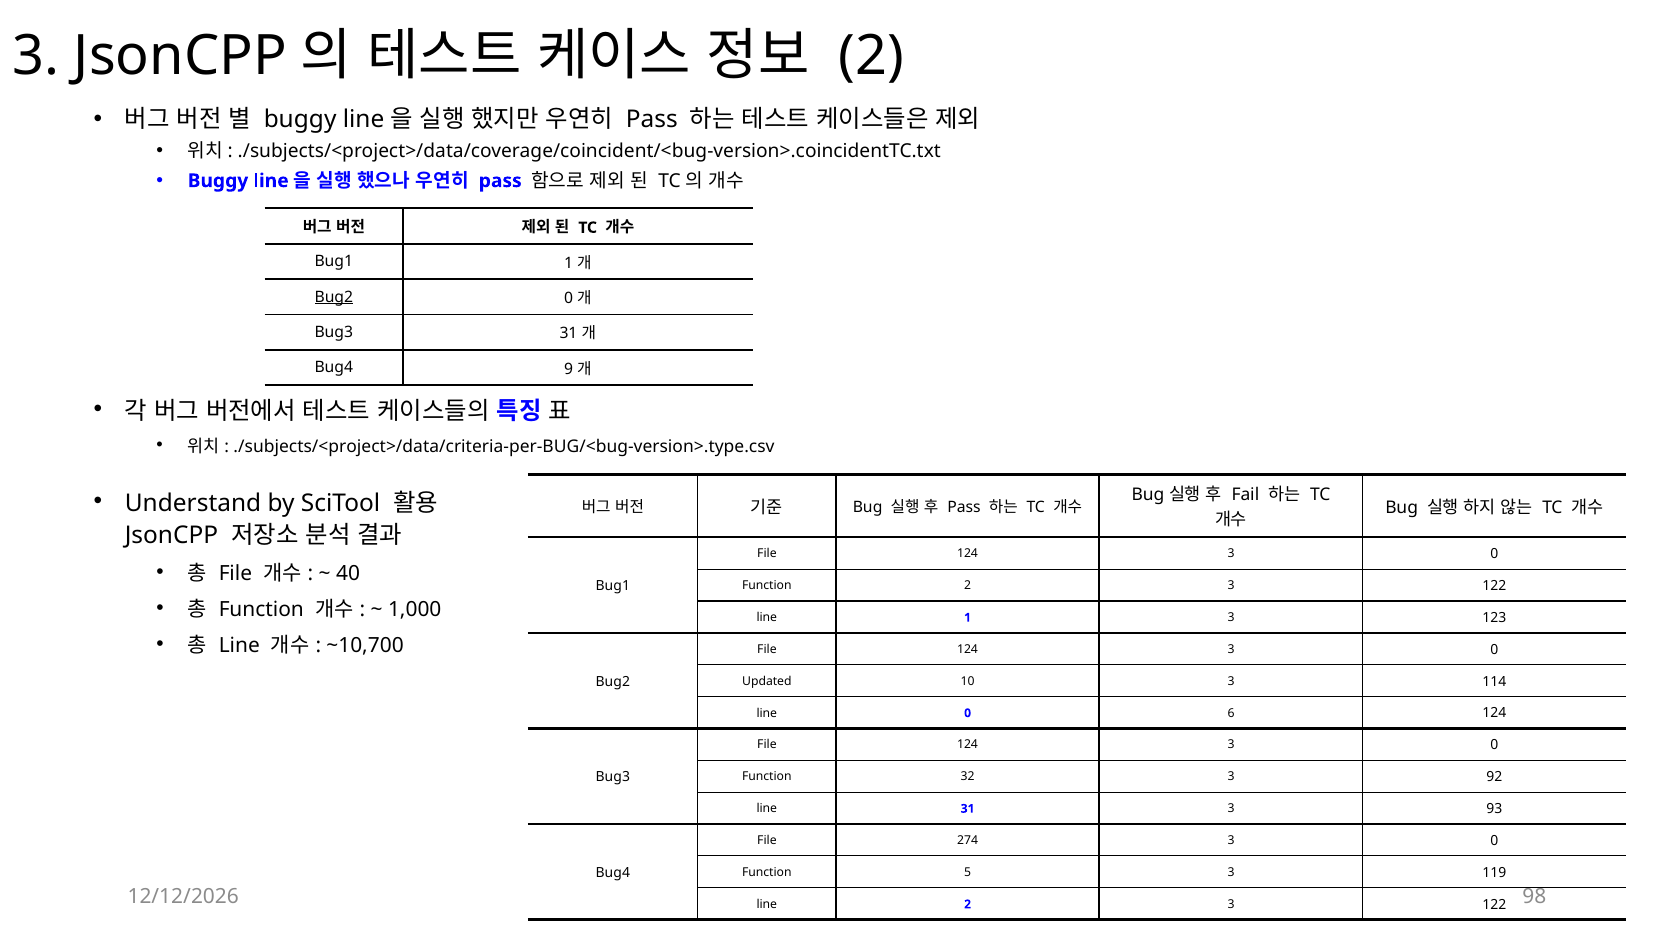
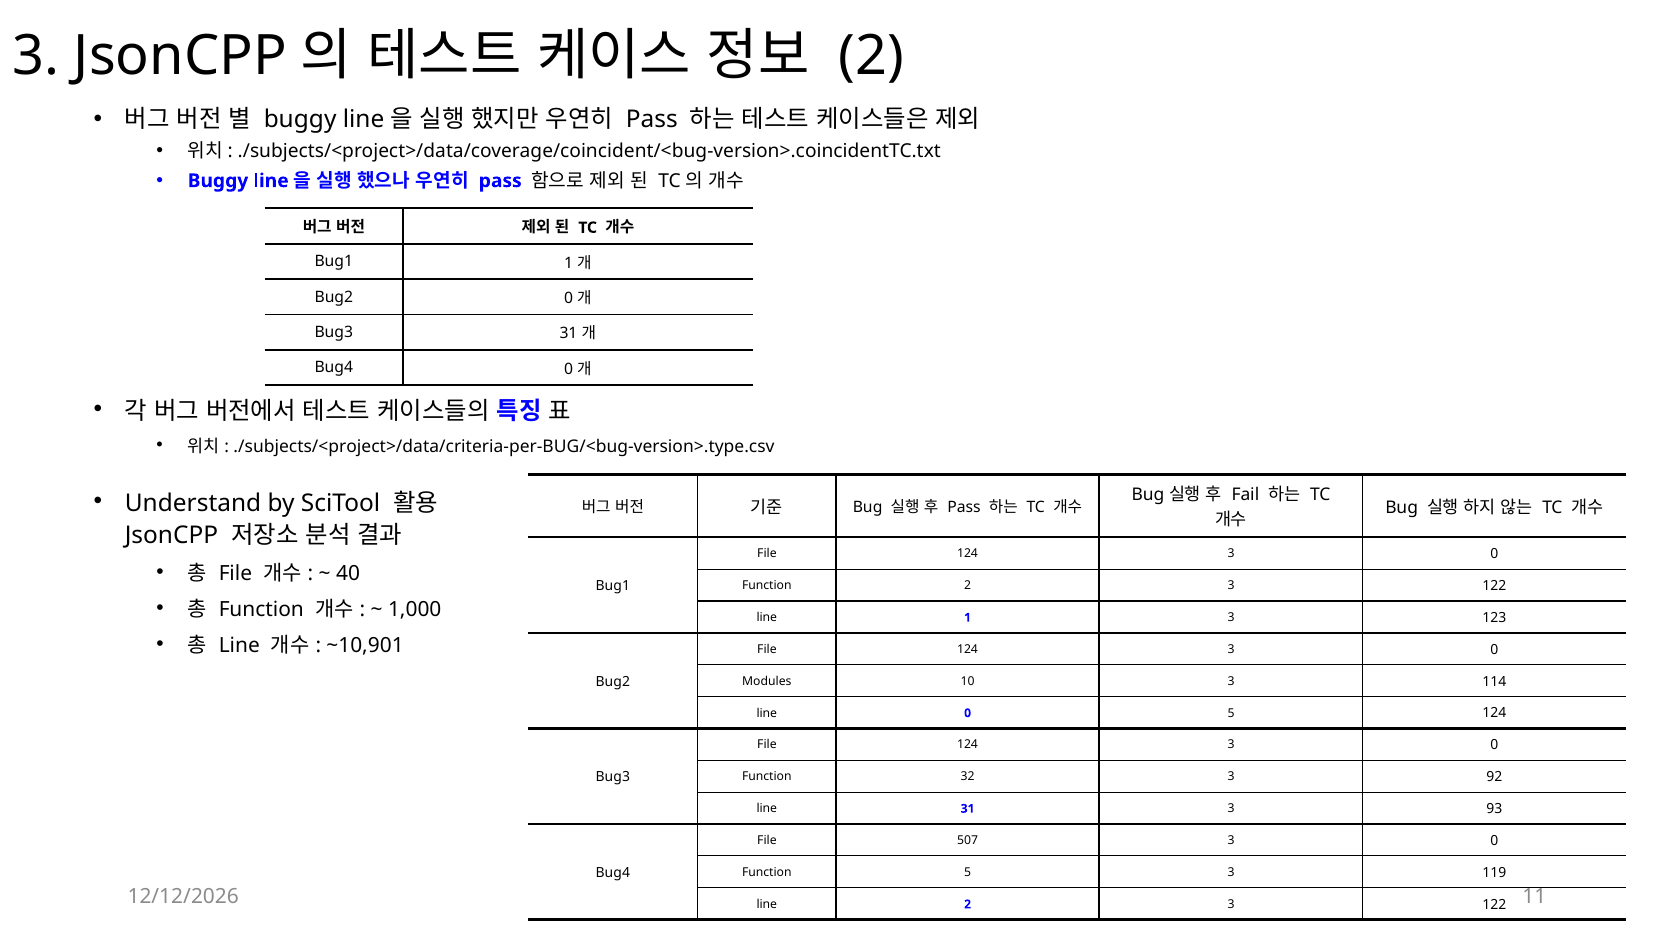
Bug2 underline: present -> none (334, 297)
Bug4 9: 9 -> 0 (569, 369)
~10,700: ~10,700 -> ~10,901 (365, 646)
Updated: Updated -> Modules (767, 682)
0 6: 6 -> 5 (1231, 714)
274: 274 -> 507 (968, 841)
98: 98 -> 11 (1534, 898)
